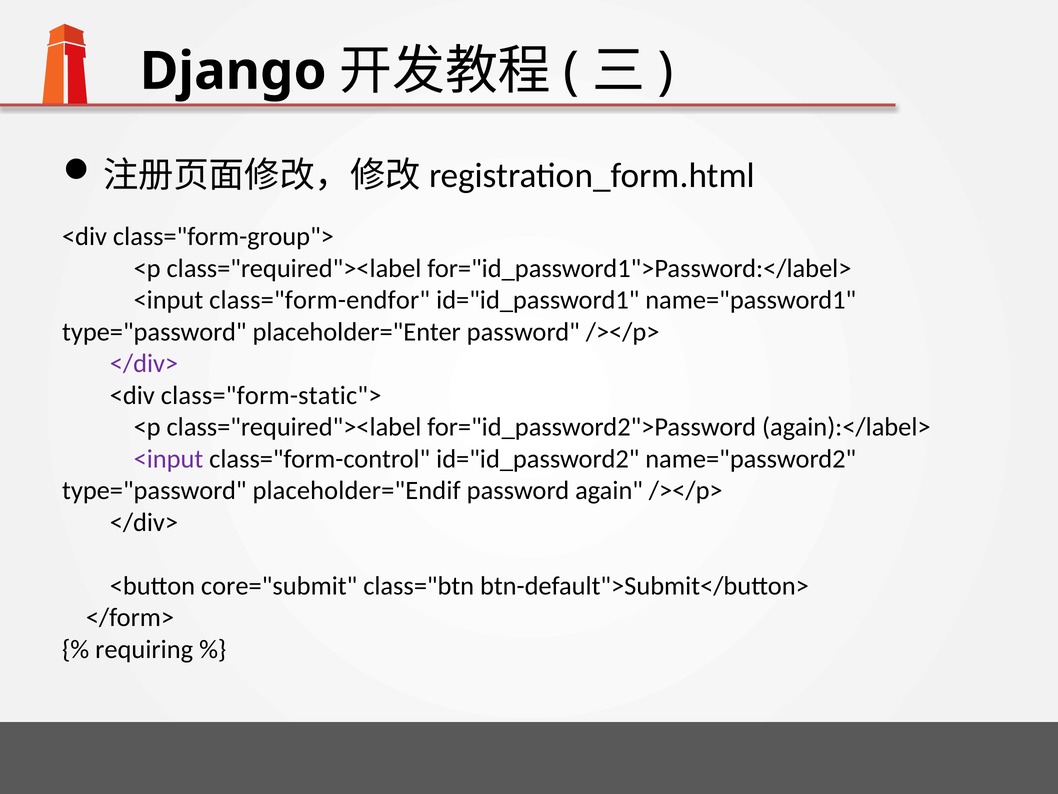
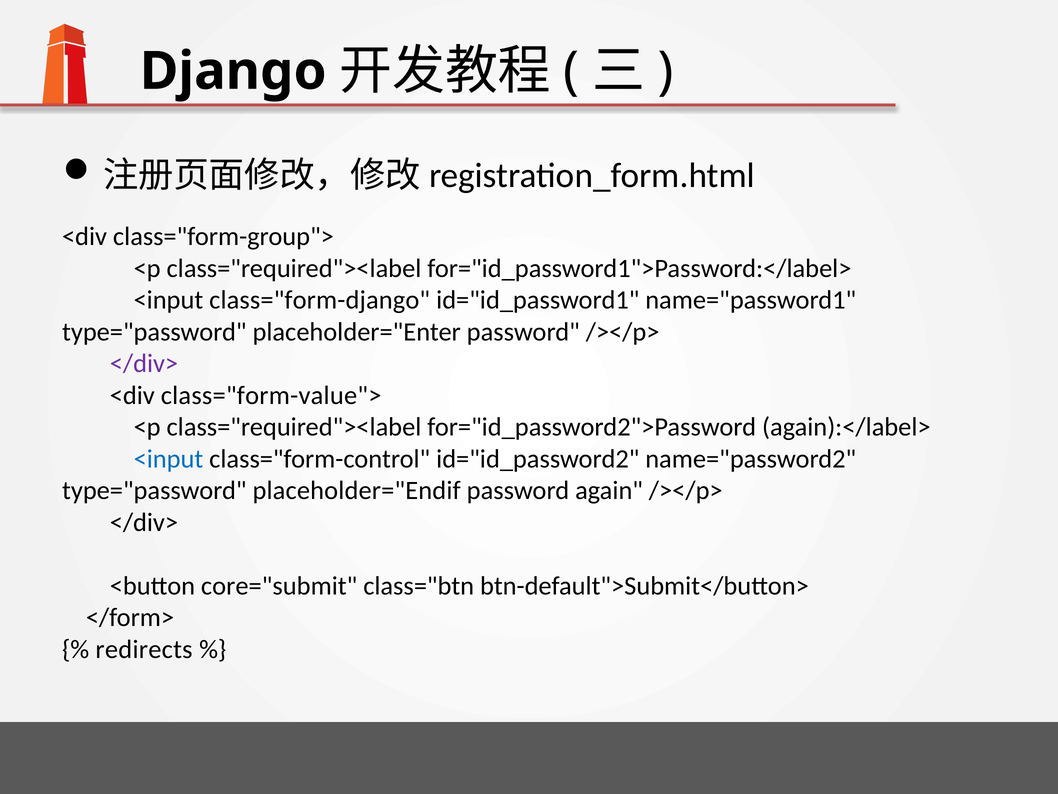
class="form-endfor: class="form-endfor -> class="form-django (320, 300)
class="form-static">: class="form-static"> -> class="form-value"> (271, 395)
<input colour: purple -> blue (168, 459)
requiring: requiring -> redirects (144, 649)
